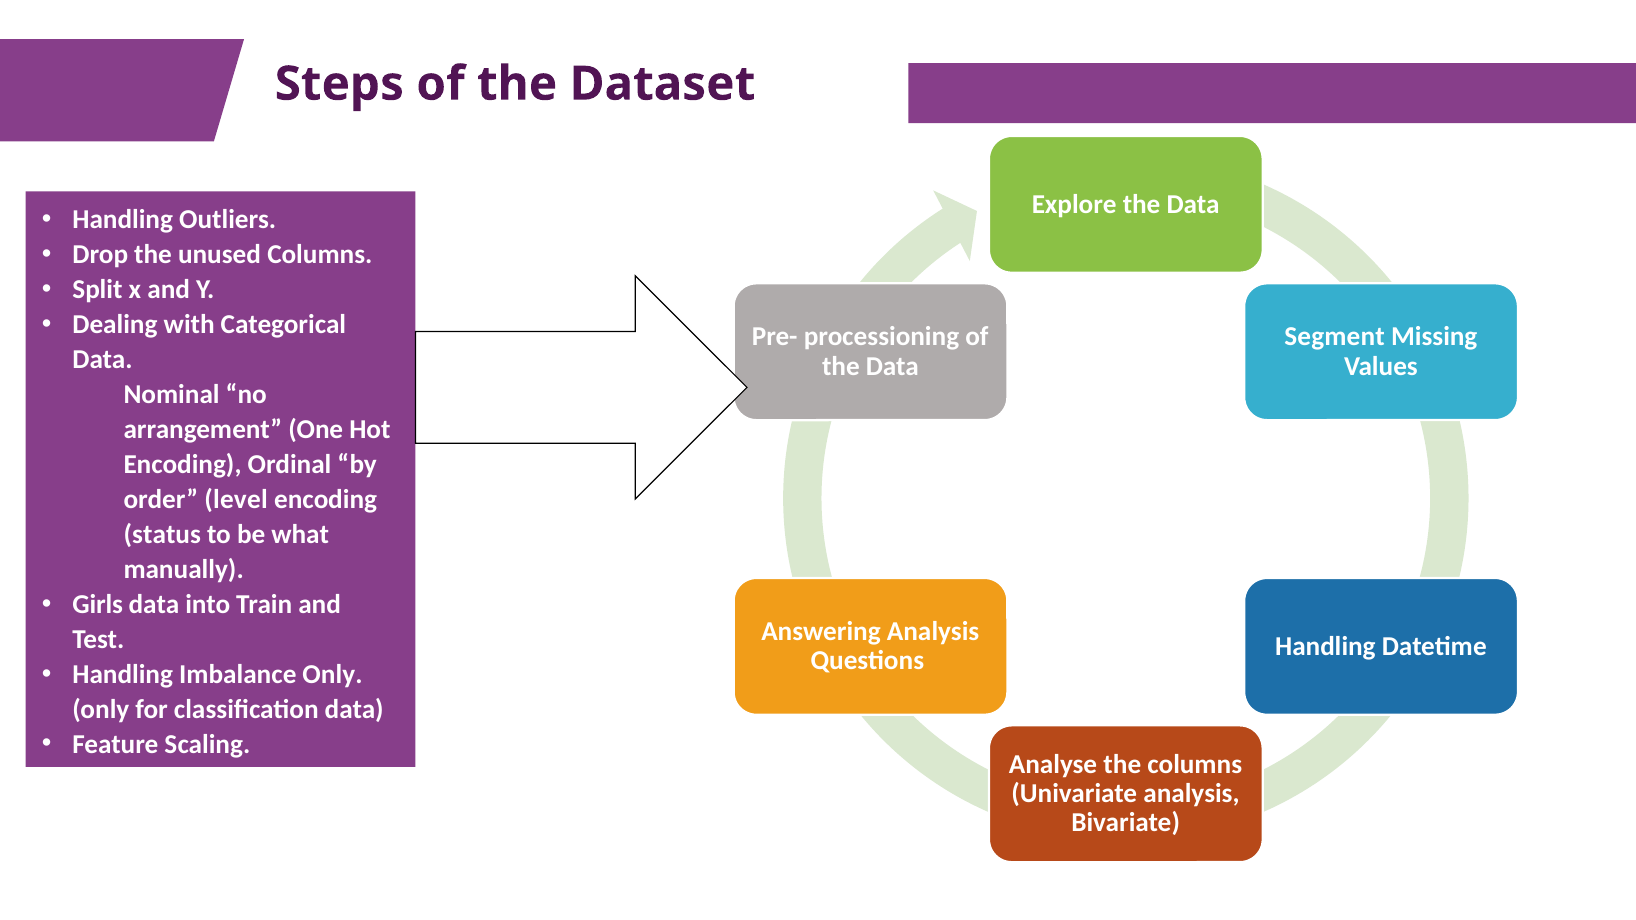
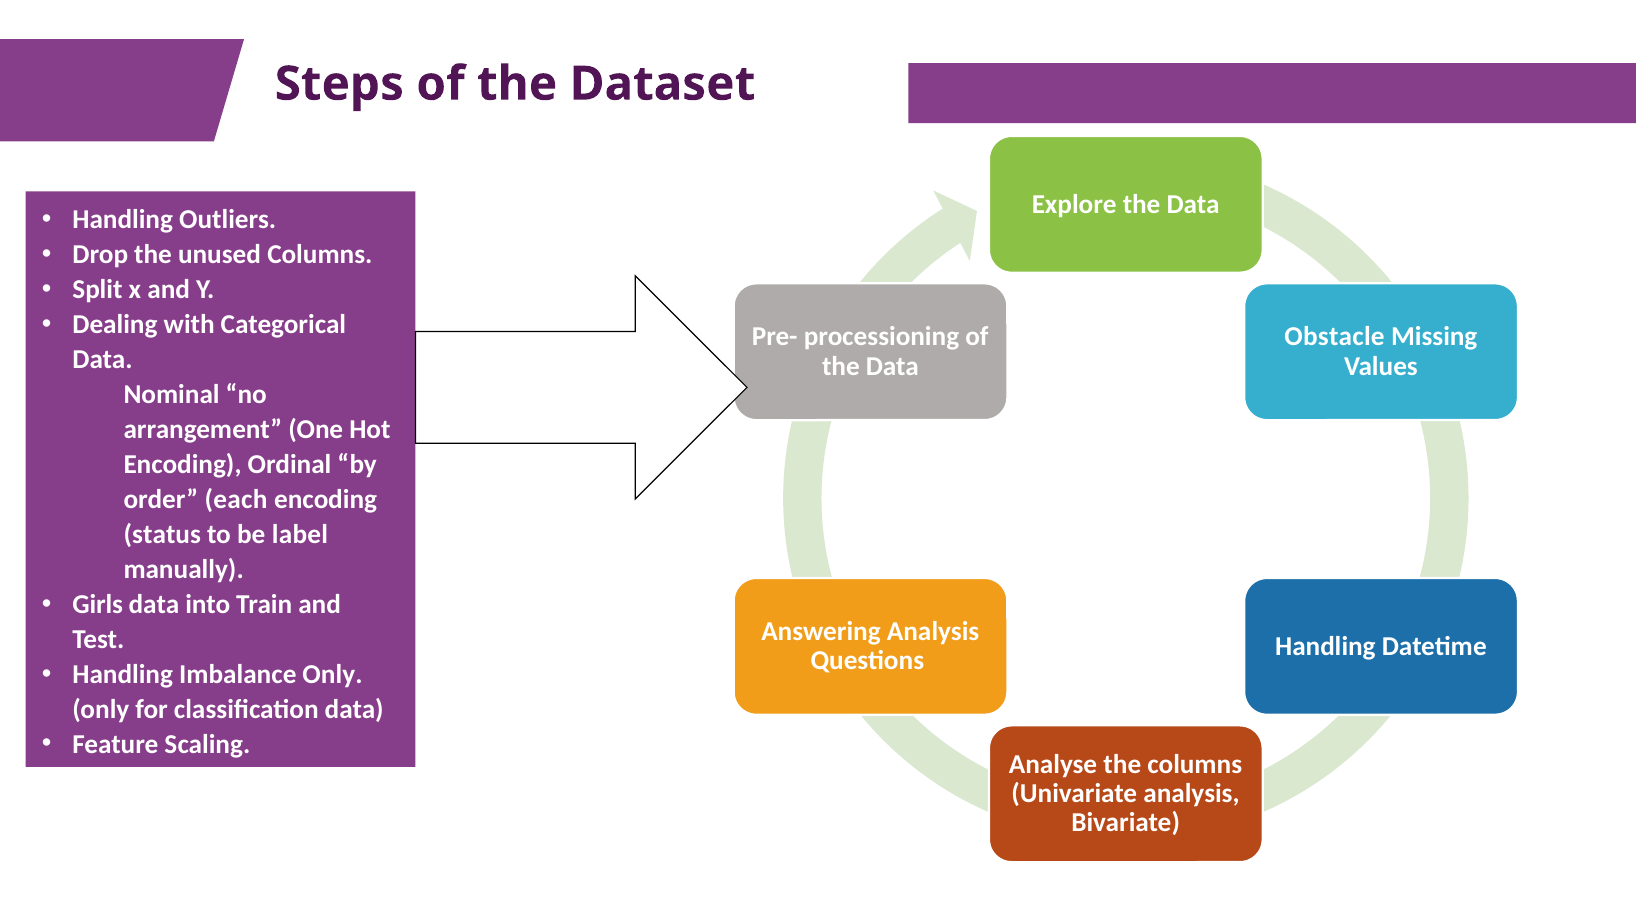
Segment: Segment -> Obstacle (1335, 337)
level: level -> each (236, 500)
what: what -> label (300, 535)
